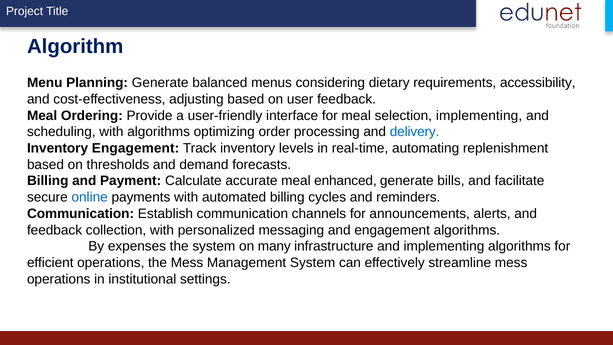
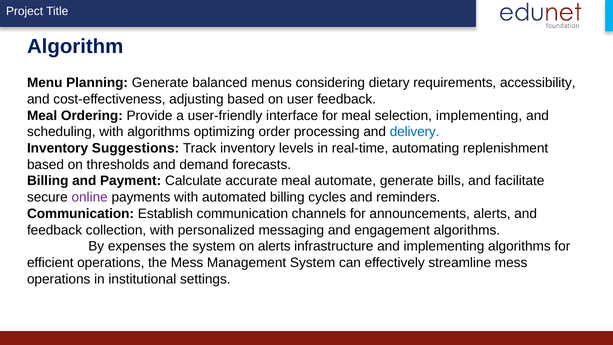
Inventory Engagement: Engagement -> Suggestions (136, 148)
enhanced: enhanced -> automate (345, 181)
online colour: blue -> purple (90, 197)
on many: many -> alerts (274, 246)
